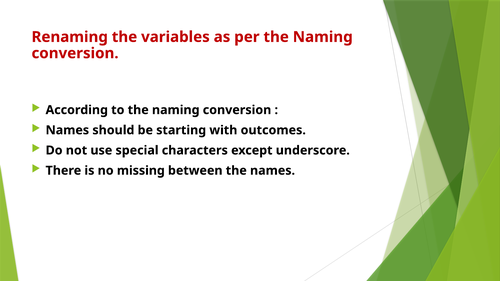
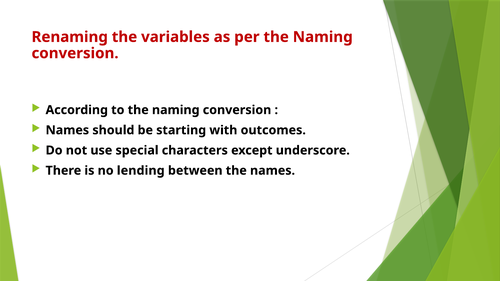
missing: missing -> lending (141, 171)
